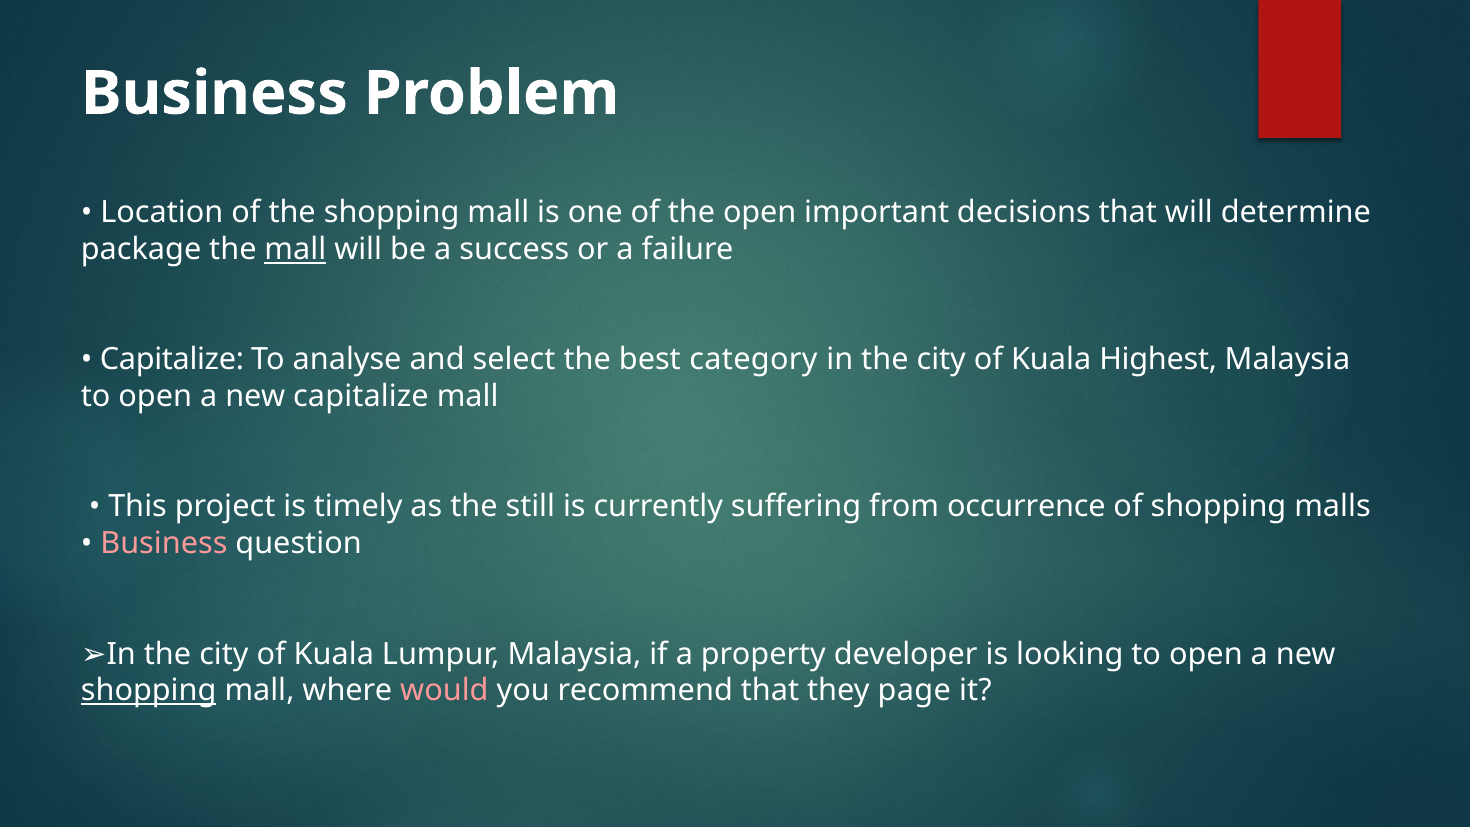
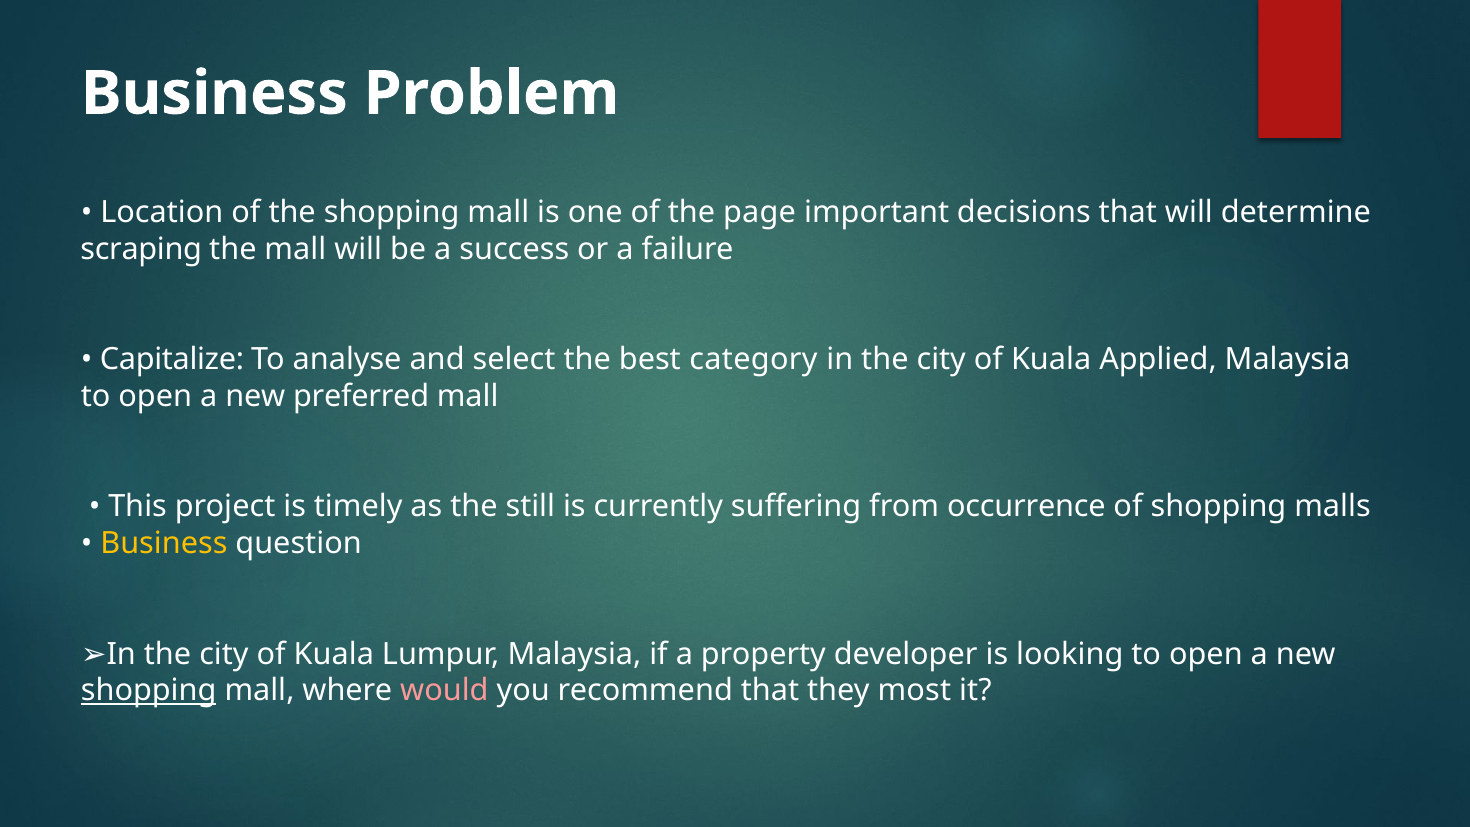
the open: open -> page (759, 213)
package: package -> scraping (141, 249)
mall underline: present -> none (295, 249)
Highest: Highest -> Applied (1158, 360)
new capitalize: capitalize -> preferred (361, 397)
Business colour: pink -> yellow (164, 544)
page: page -> most (914, 691)
